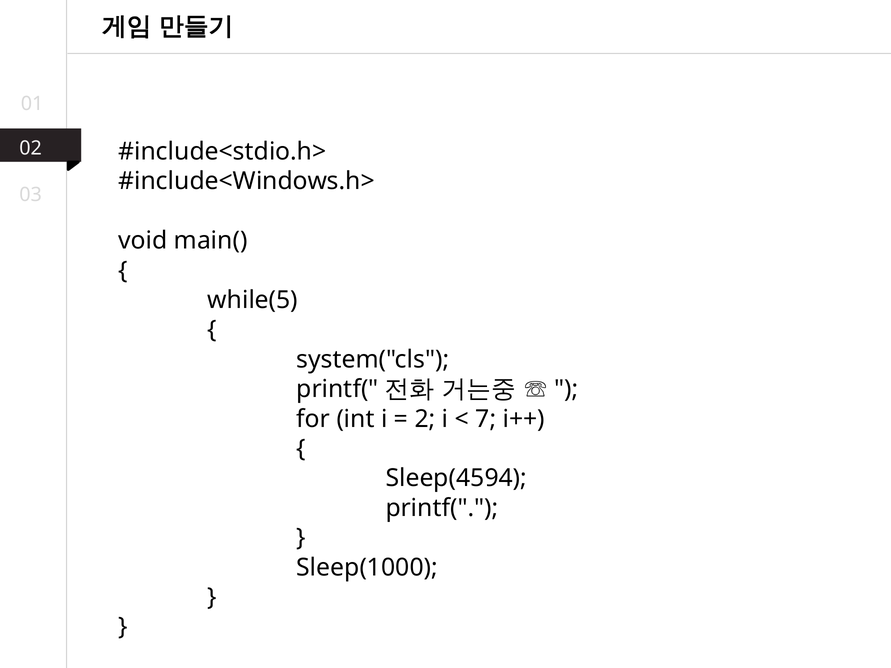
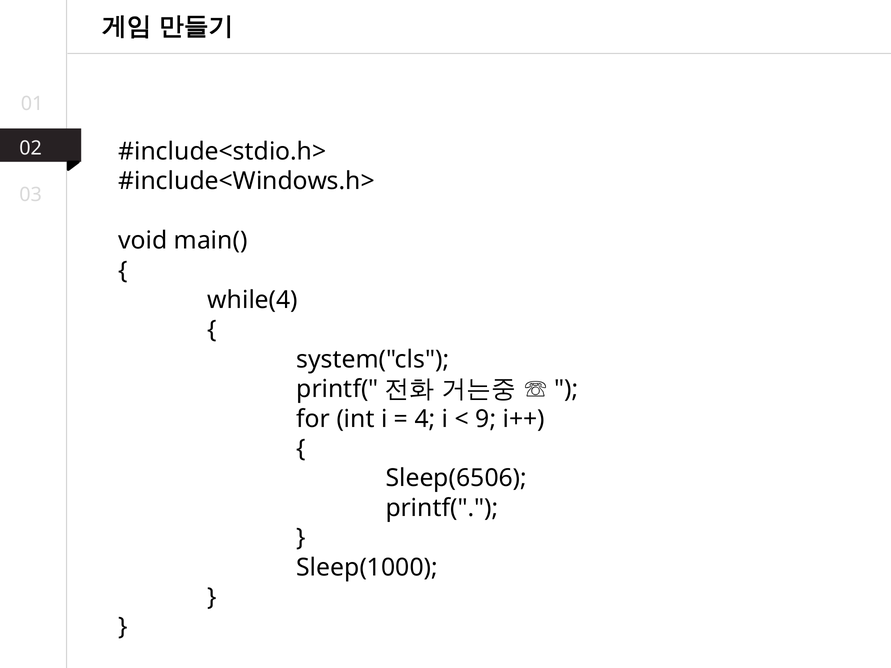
while(5: while(5 -> while(4 (253, 300)
2: 2 -> 4 (425, 419)
7: 7 -> 9 (486, 419)
Sleep(4594: Sleep(4594 -> Sleep(6506 (456, 478)
